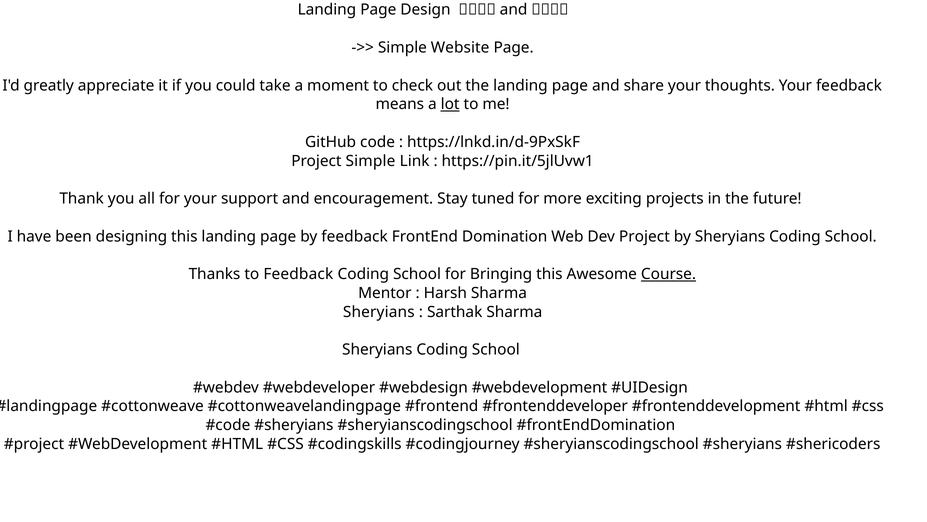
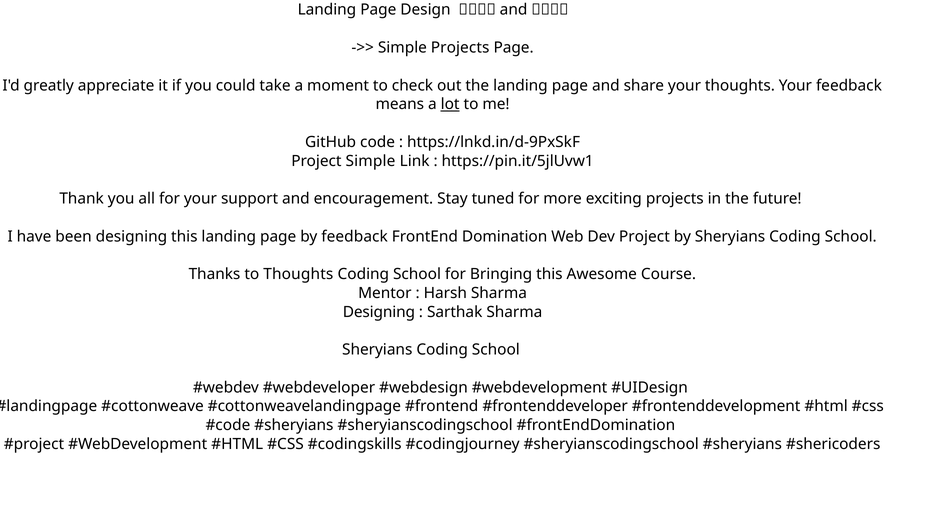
Simple Website: Website -> Projects (460, 48)
to Feedback: Feedback -> Thoughts (298, 274)
Course underline: present -> none (669, 274)
Sheryians: Sheryians -> Designing (379, 312)
